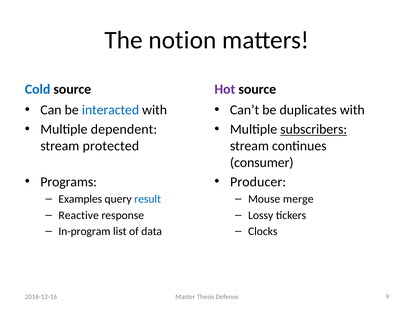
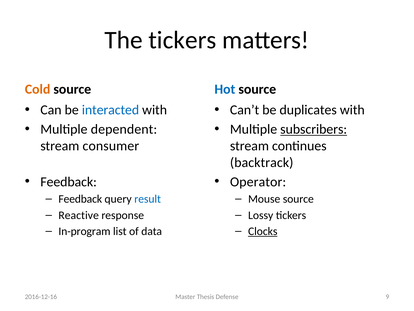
The notion: notion -> tickers (182, 40)
Cold colour: blue -> orange (38, 89)
Hot colour: purple -> blue (225, 89)
protected: protected -> consumer (111, 146)
consumer: consumer -> backtrack (262, 162)
Programs: Programs -> Feedback (69, 182)
Producer: Producer -> Operator (258, 182)
Examples: Examples -> Feedback (80, 199)
Mouse merge: merge -> source (298, 199)
Clocks underline: none -> present (263, 231)
